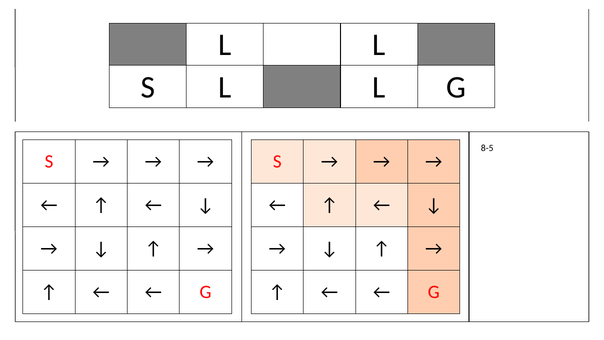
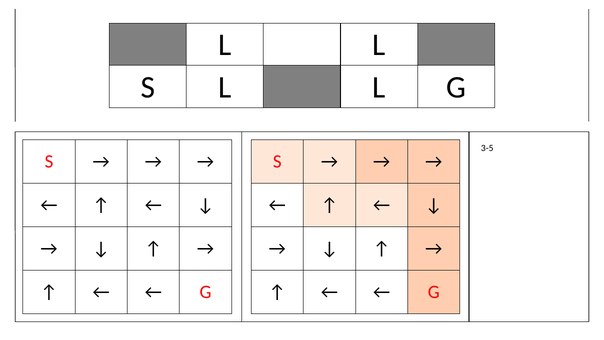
8-5: 8-5 -> 3-5 (487, 148)
